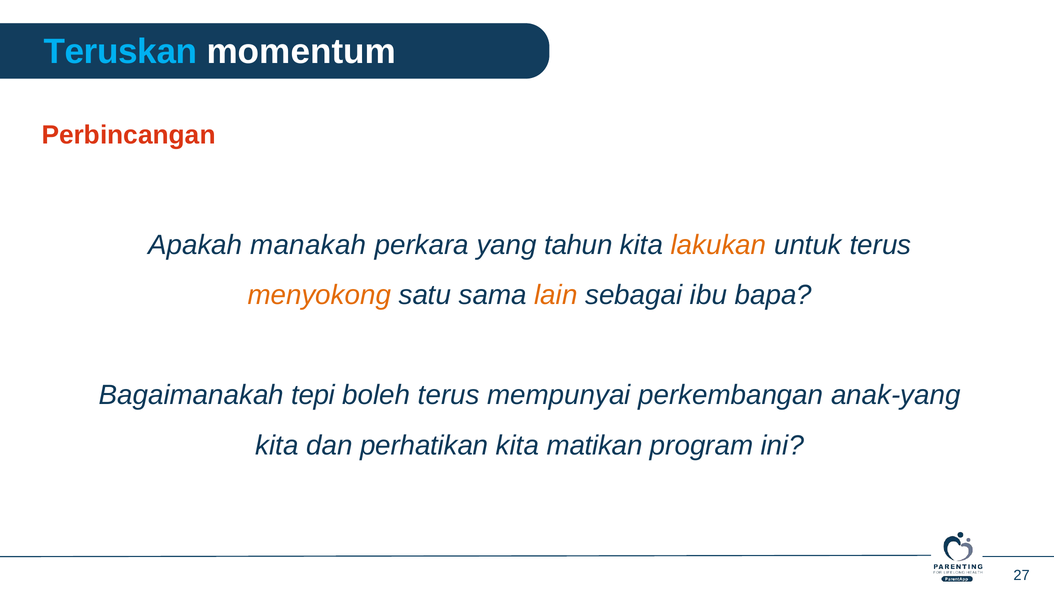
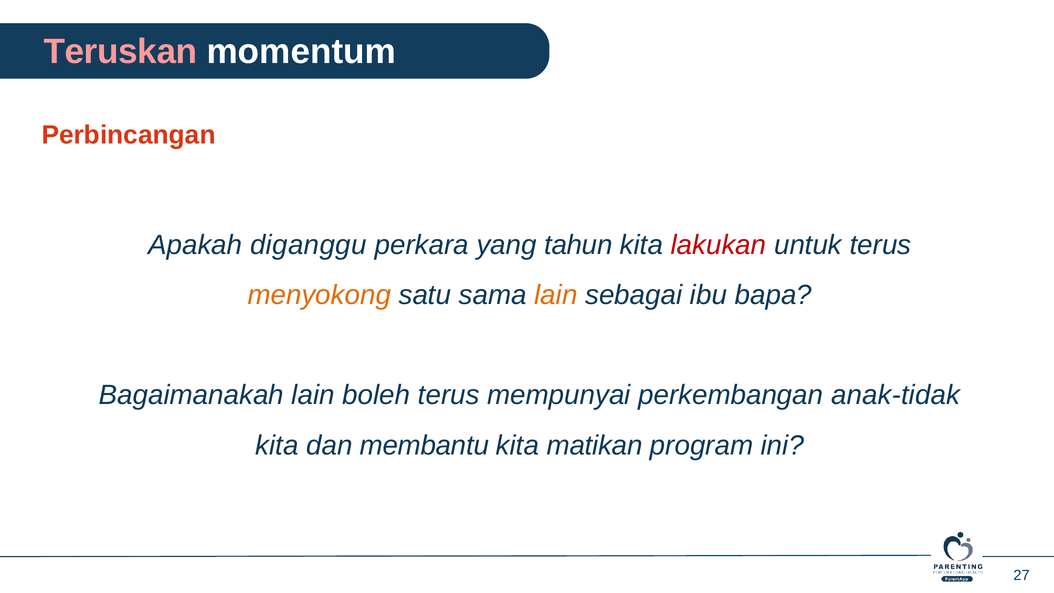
Teruskan colour: light blue -> pink (120, 52)
manakah: manakah -> diganggu (308, 245)
lakukan colour: orange -> red (719, 245)
Bagaimanakah tepi: tepi -> lain (313, 395)
anak-yang: anak-yang -> anak-tidak (896, 395)
perhatikan: perhatikan -> membantu (424, 445)
